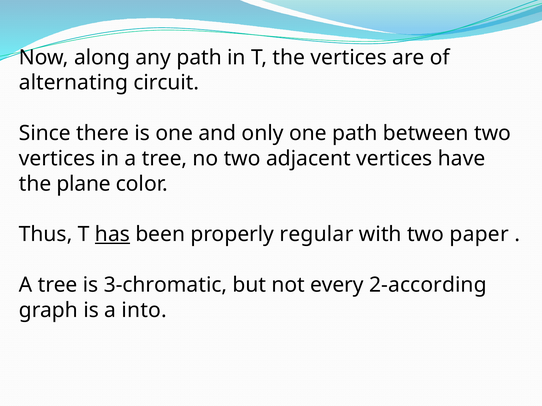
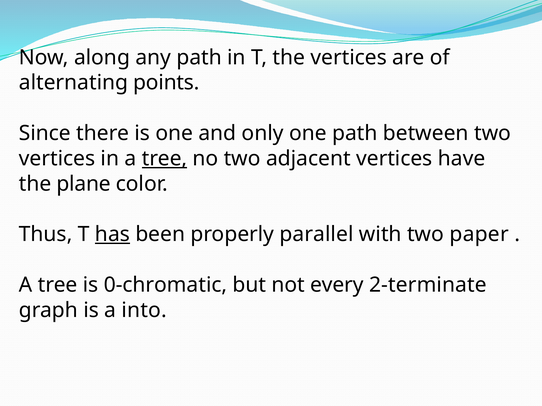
circuit: circuit -> points (166, 83)
tree underline: none -> present (165, 159)
regular: regular -> parallel (317, 235)
3-chromatic: 3-chromatic -> 0-chromatic (165, 285)
2-according: 2-according -> 2-terminate (428, 285)
